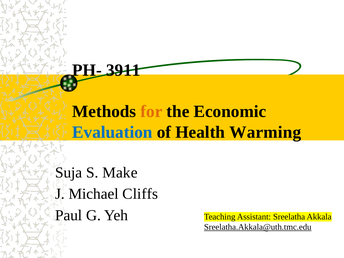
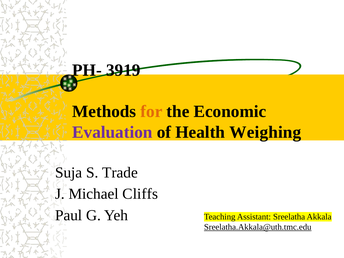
3911: 3911 -> 3919 (123, 70)
Evaluation colour: blue -> purple (112, 132)
Warming: Warming -> Weighing (265, 132)
Make: Make -> Trade (120, 172)
